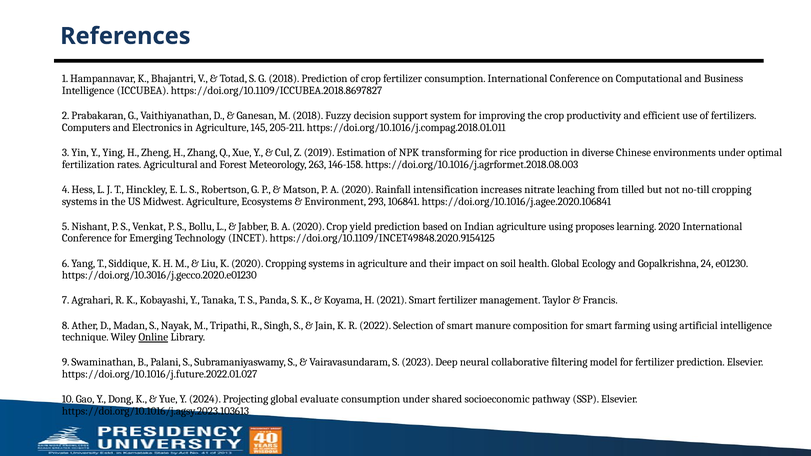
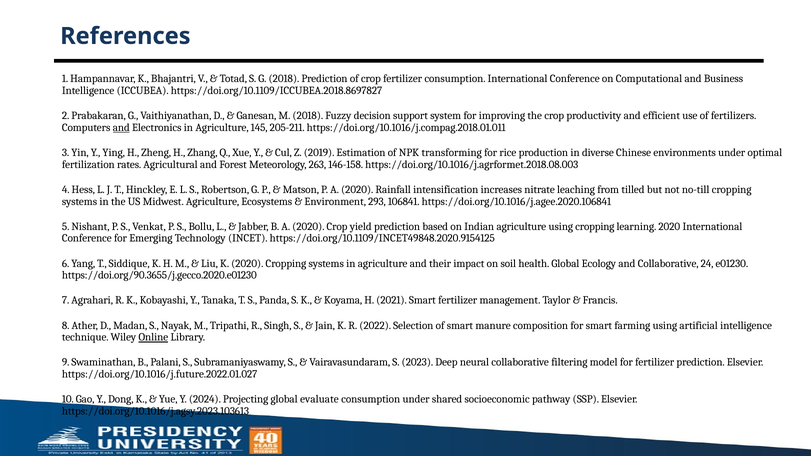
and underline: none -> present (121, 128)
using proposes: proposes -> cropping (595, 227)
and Gopalkrishna: Gopalkrishna -> Collaborative (668, 263)
https://doi.org/10.3016/j.gecco.2020.e01230: https://doi.org/10.3016/j.gecco.2020.e01230 -> https://doi.org/90.3655/j.gecco.2020.e01230 (159, 275)
